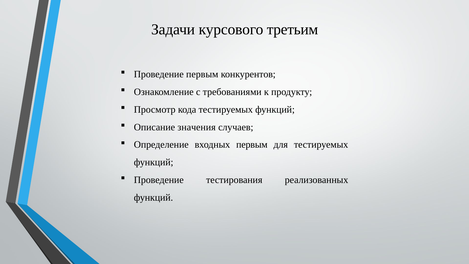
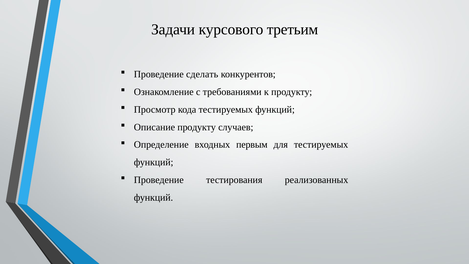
Проведение первым: первым -> сделать (202, 74)
Описание значения: значения -> продукту (197, 127)
